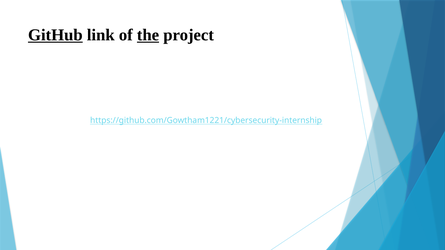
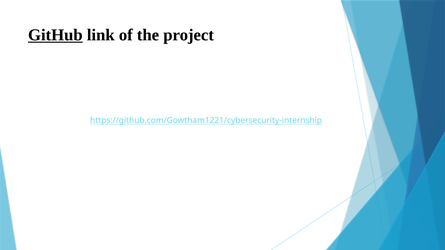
the underline: present -> none (148, 35)
